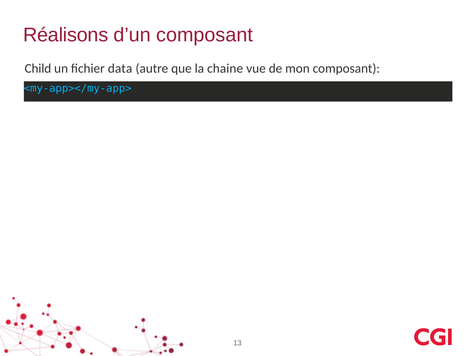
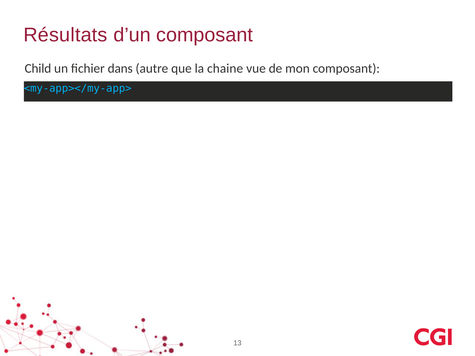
Réalisons: Réalisons -> Résultats (65, 35)
data: data -> dans (120, 69)
